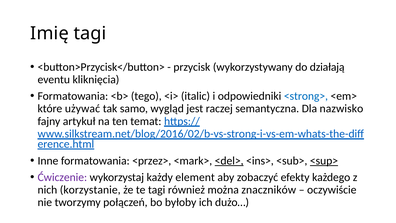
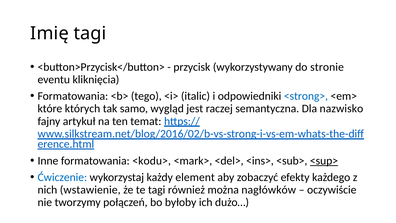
działają: działają -> stronie (327, 67)
używać: używać -> których (83, 108)
<przez>: <przez> -> <kodu> (152, 161)
<del> underline: present -> none (229, 161)
Ćwiczenie colour: purple -> blue (62, 177)
korzystanie: korzystanie -> wstawienie (90, 190)
znaczników: znaczników -> nagłówków (269, 190)
